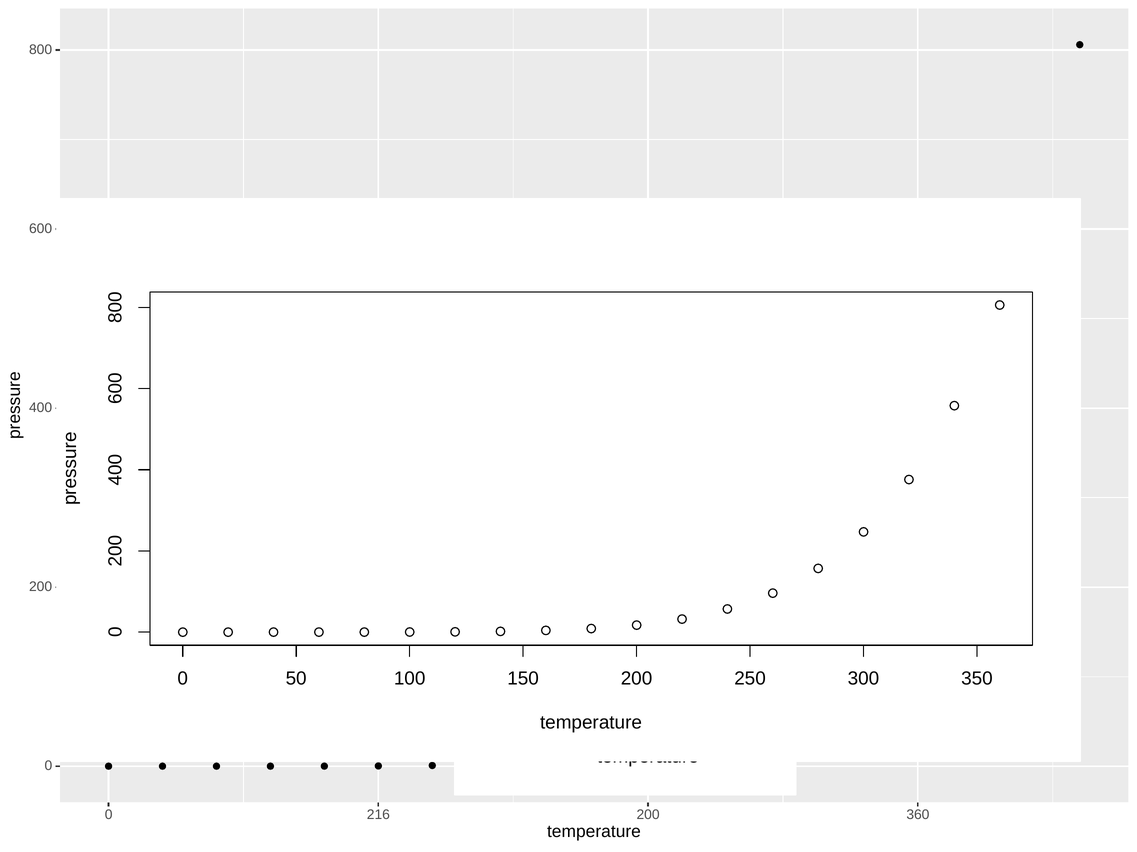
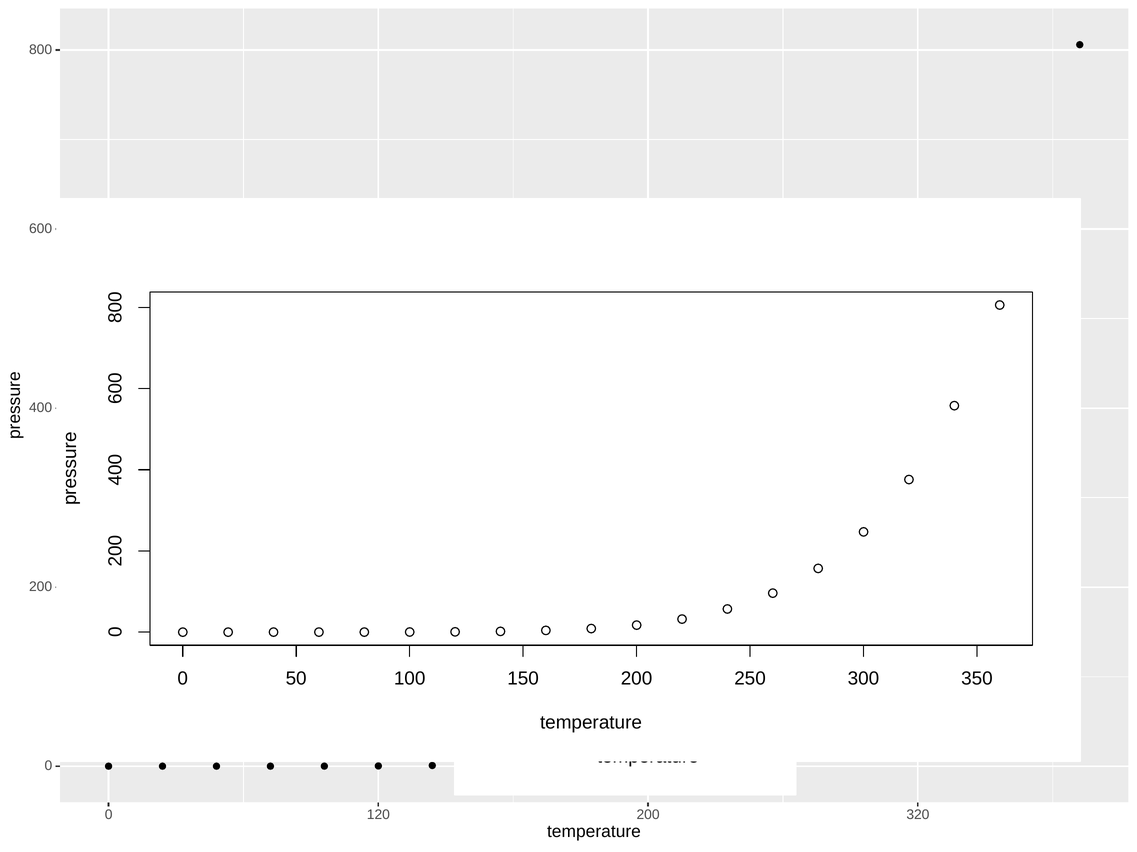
216: 216 -> 120 (378, 815)
360: 360 -> 320 (918, 815)
